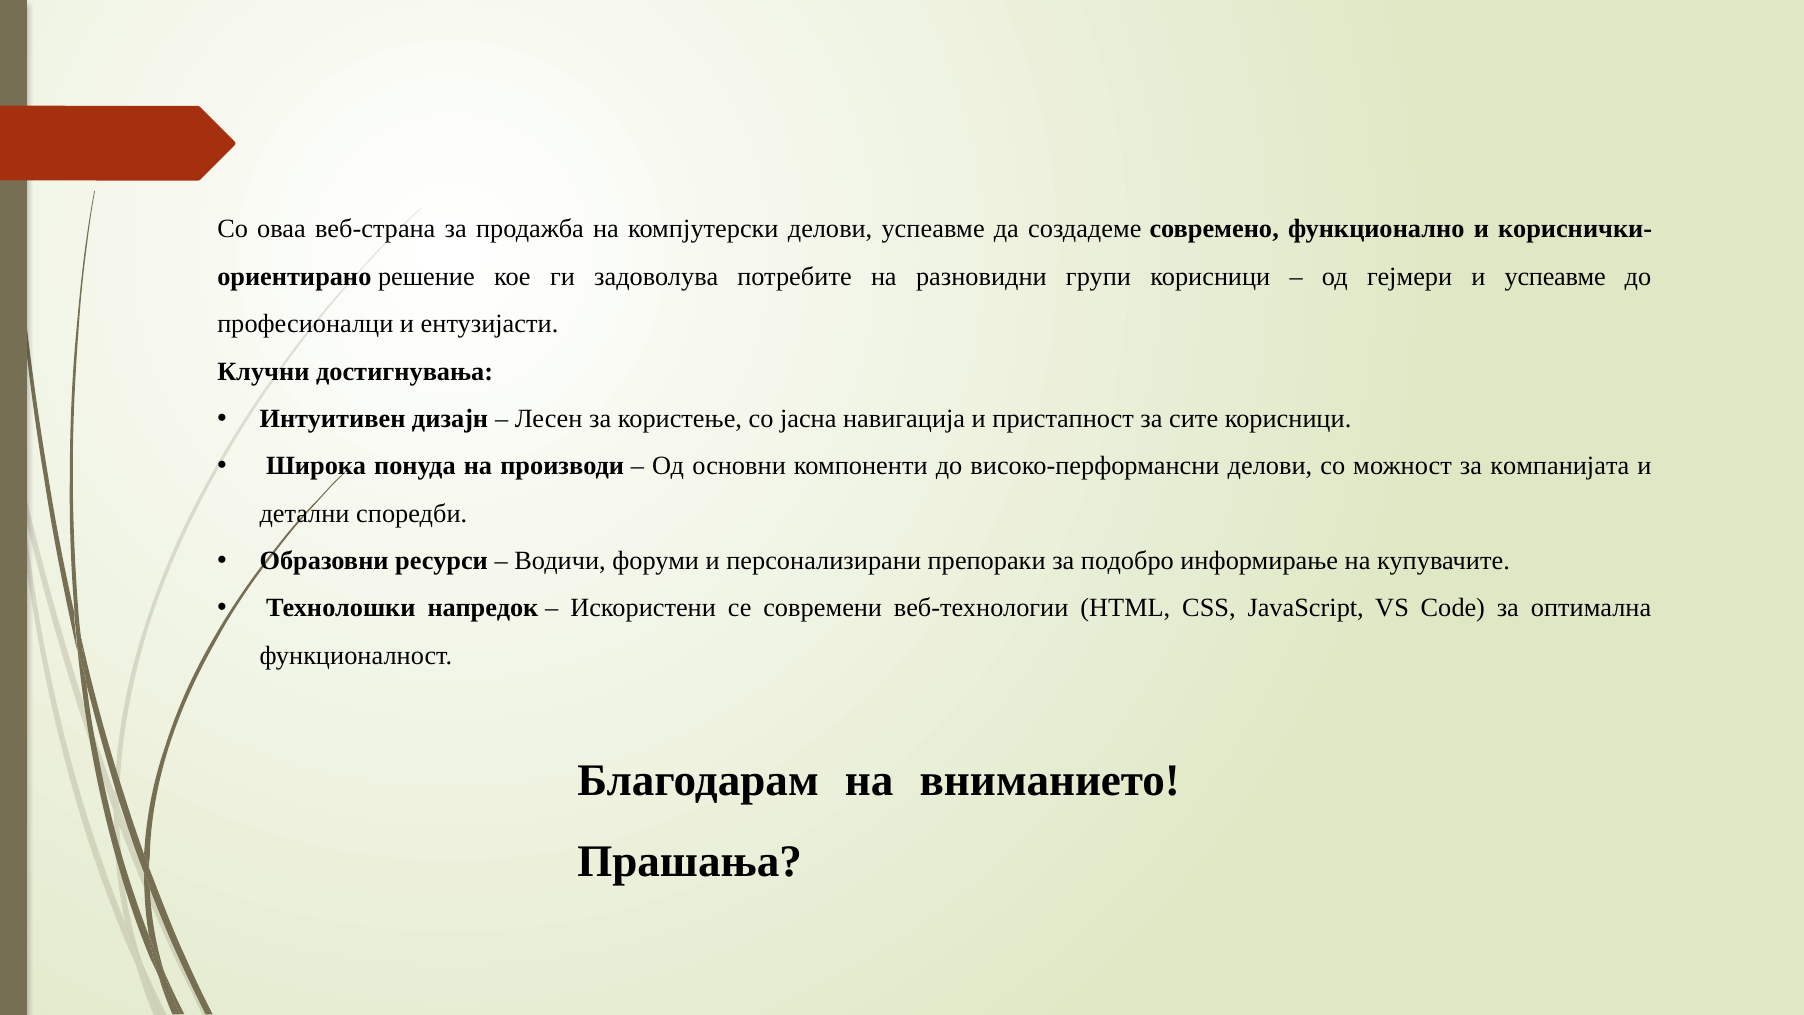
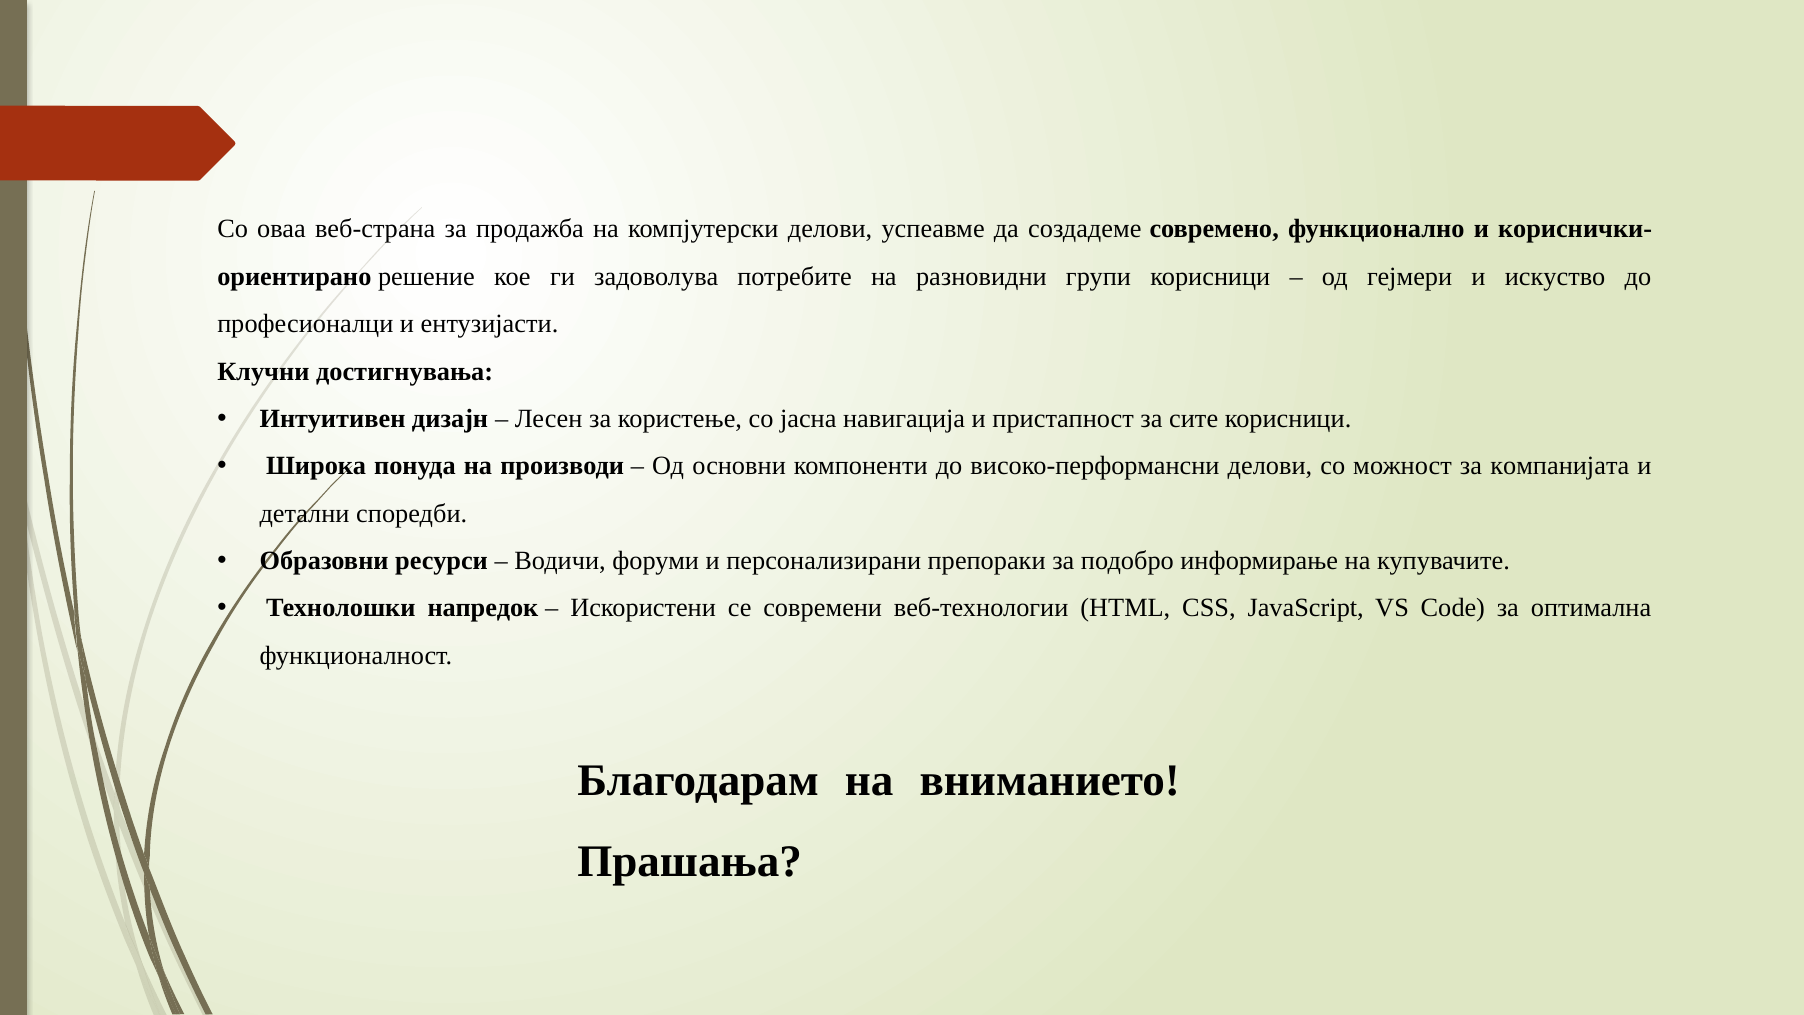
и успеавме: успеавме -> искуство (1555, 277)
